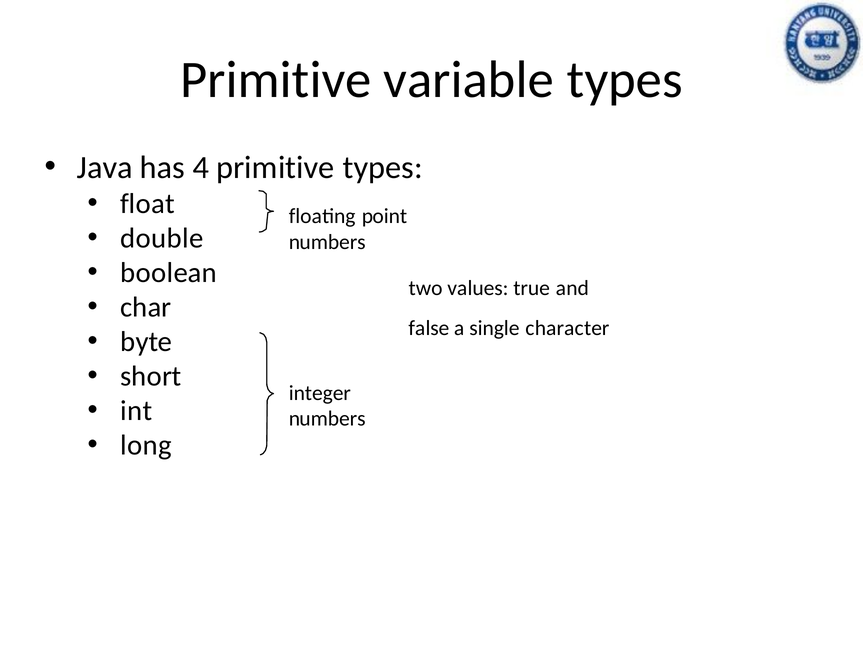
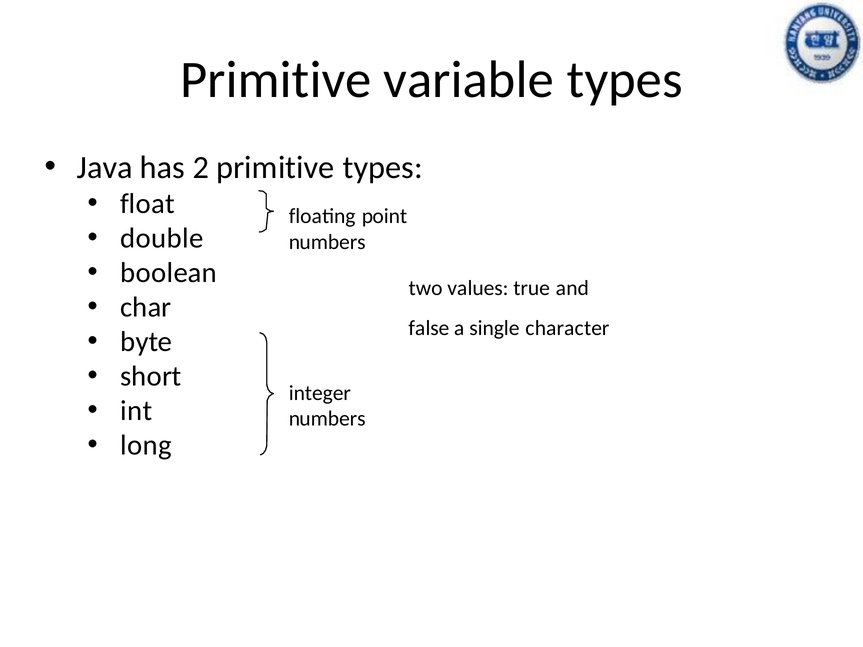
4: 4 -> 2 (201, 167)
